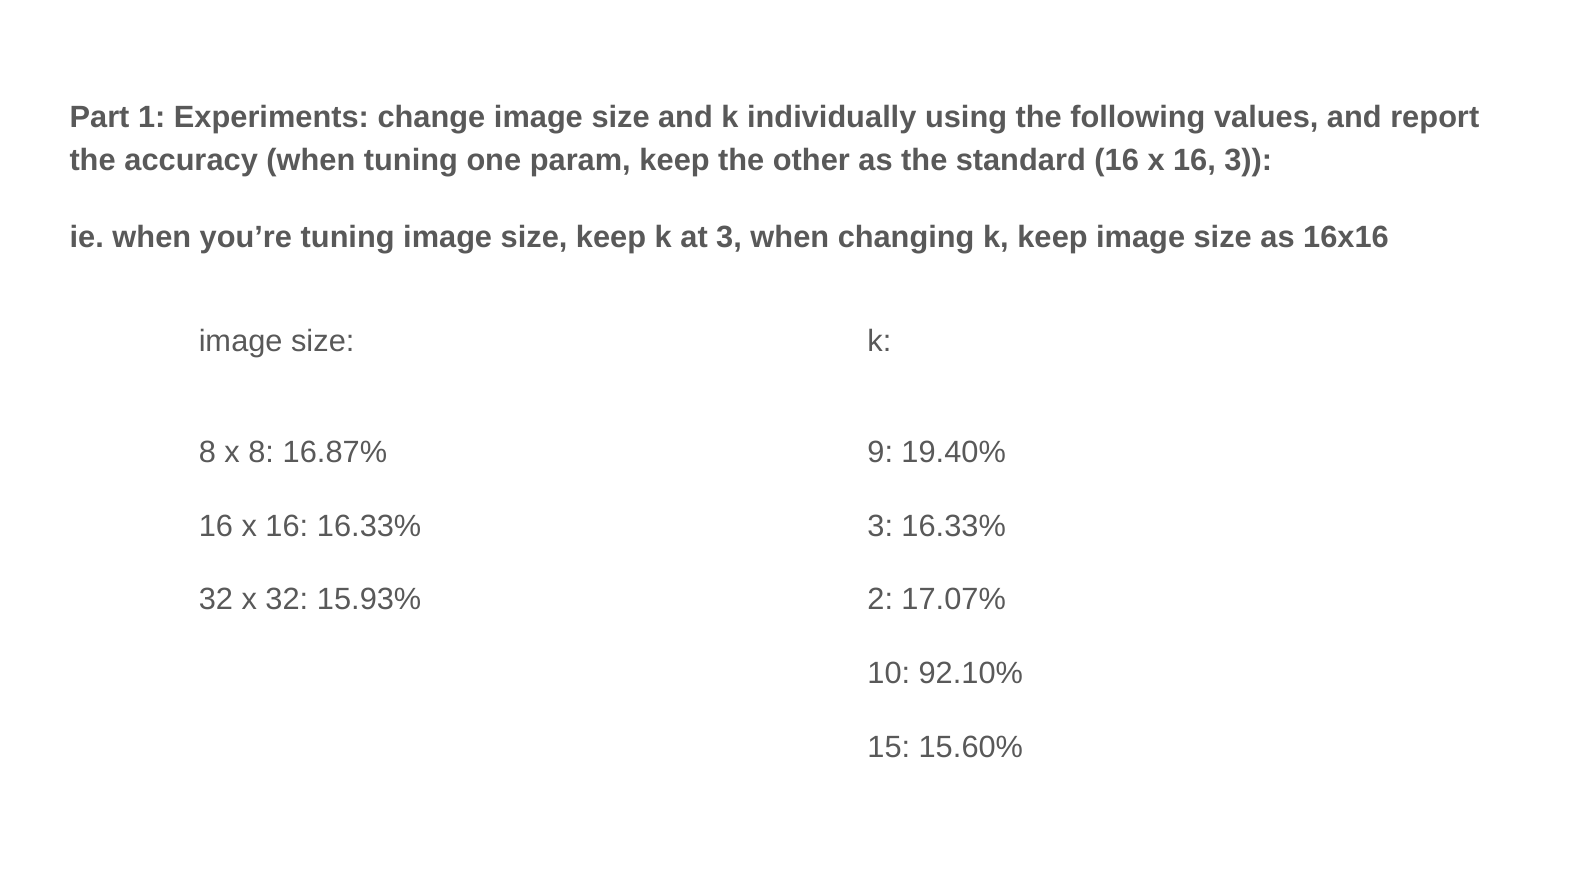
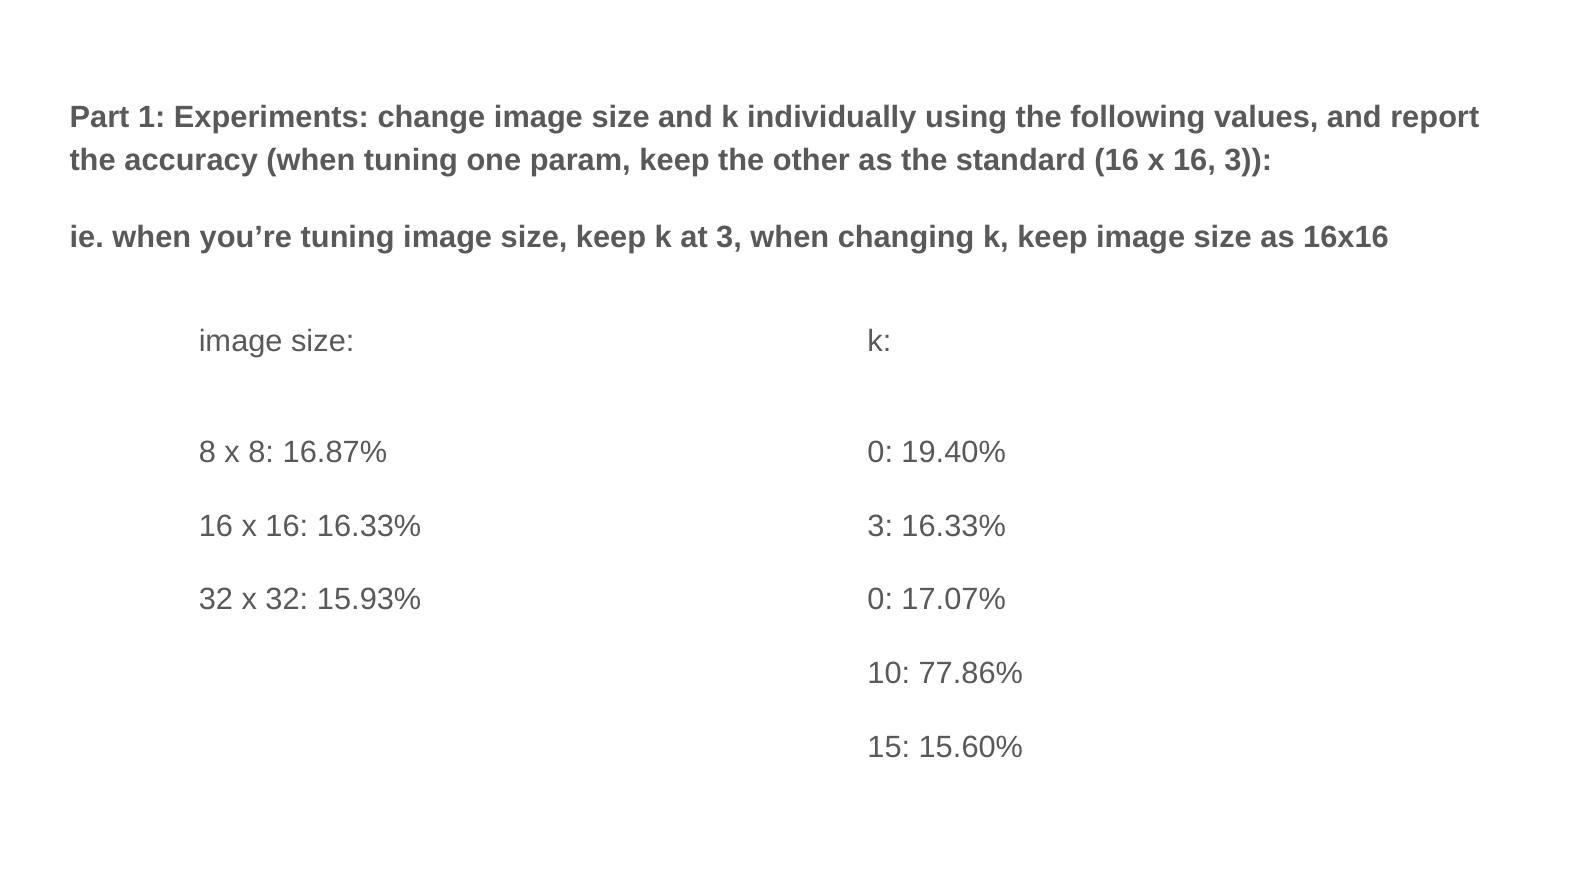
9: 9 -> 0 (880, 452)
2: 2 -> 0 (880, 600)
92.10%: 92.10% -> 77.86% (971, 674)
